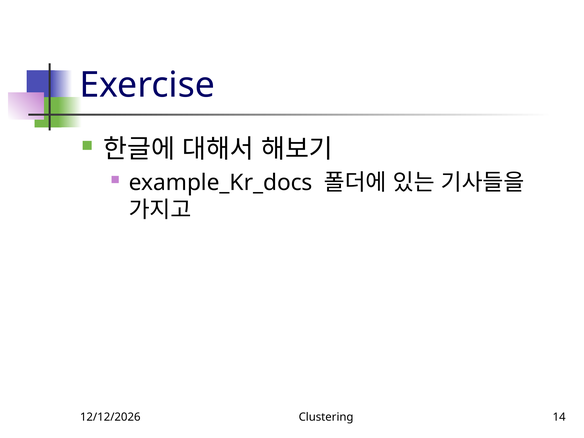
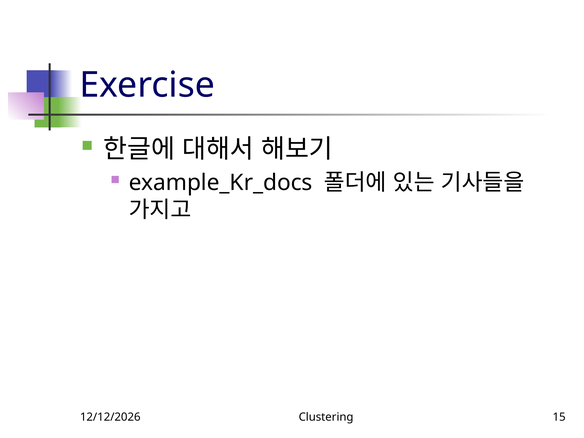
14: 14 -> 15 (559, 417)
